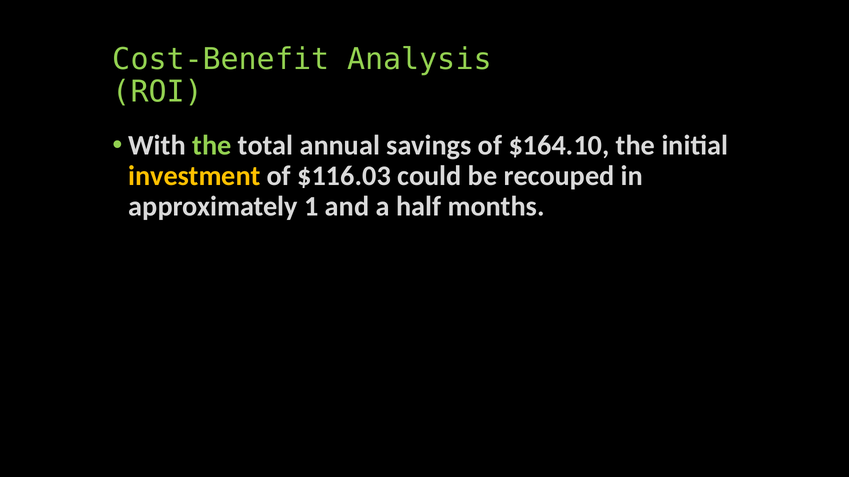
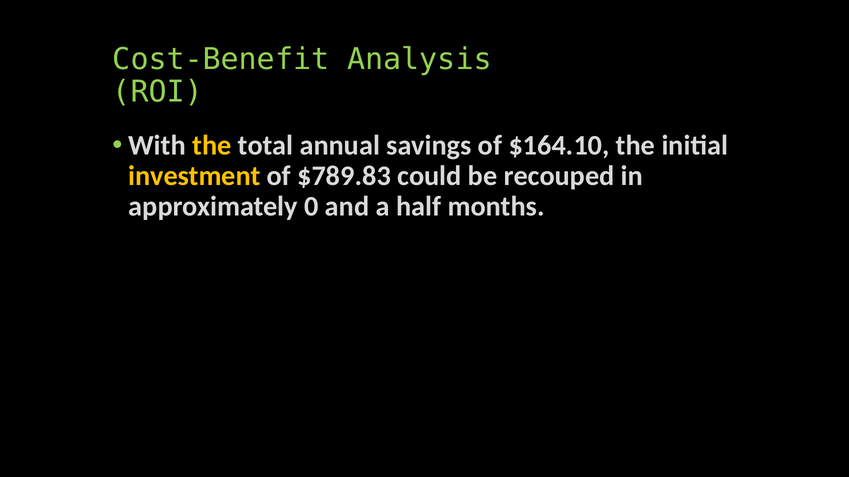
the colour: light green -> yellow (212, 146)
$116.03: $116.03 -> $789.83 (344, 176)
1: 1 -> 0 (311, 207)
